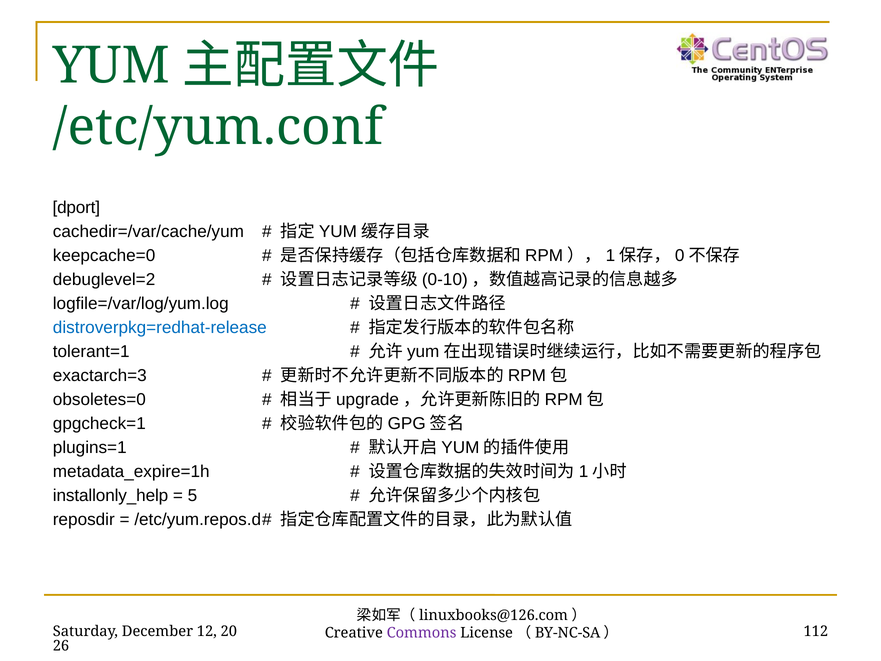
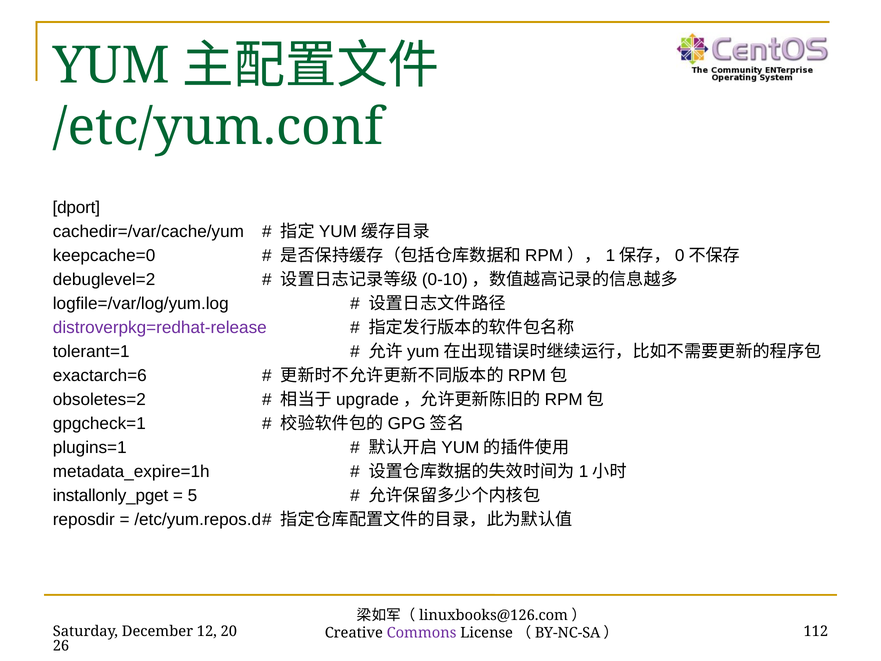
distroverpkg=redhat-release colour: blue -> purple (160, 328)
exactarch=3: exactarch=3 -> exactarch=6 (100, 376)
obsoletes=0: obsoletes=0 -> obsoletes=2 (99, 400)
installonly_help: installonly_help -> installonly_pget (111, 496)
